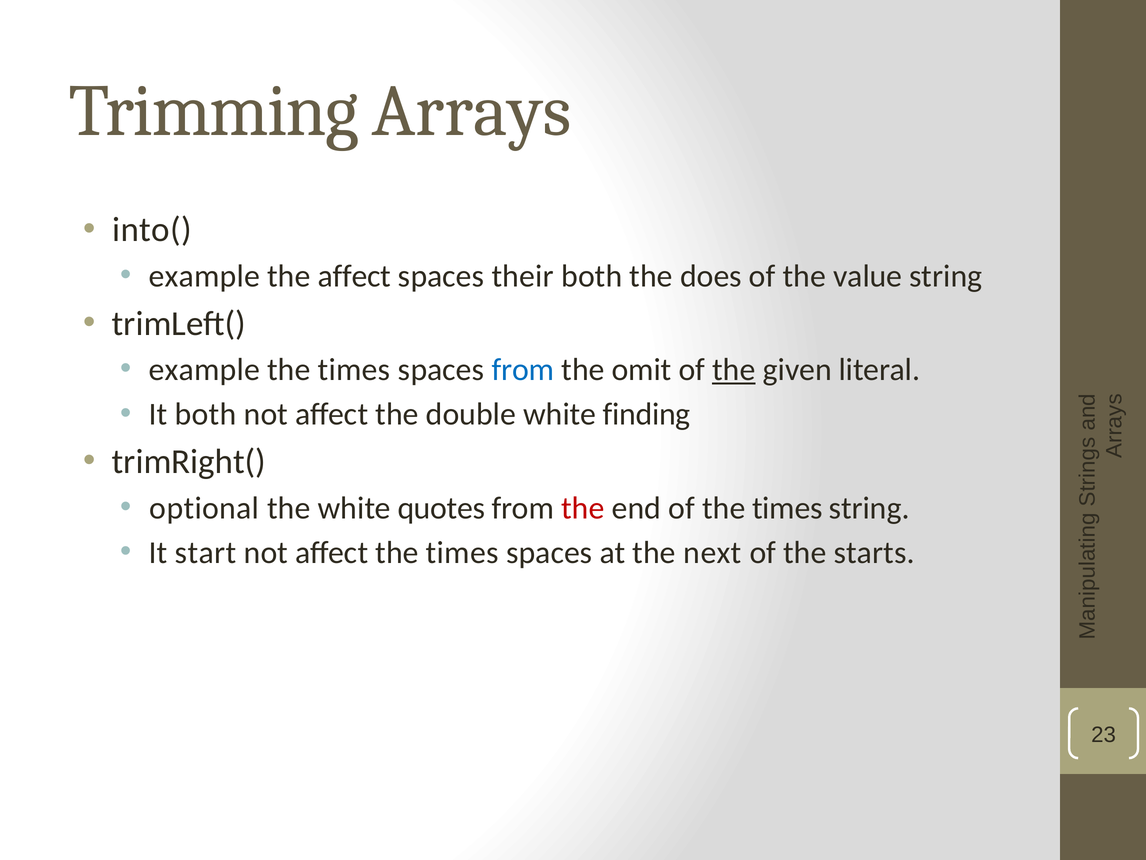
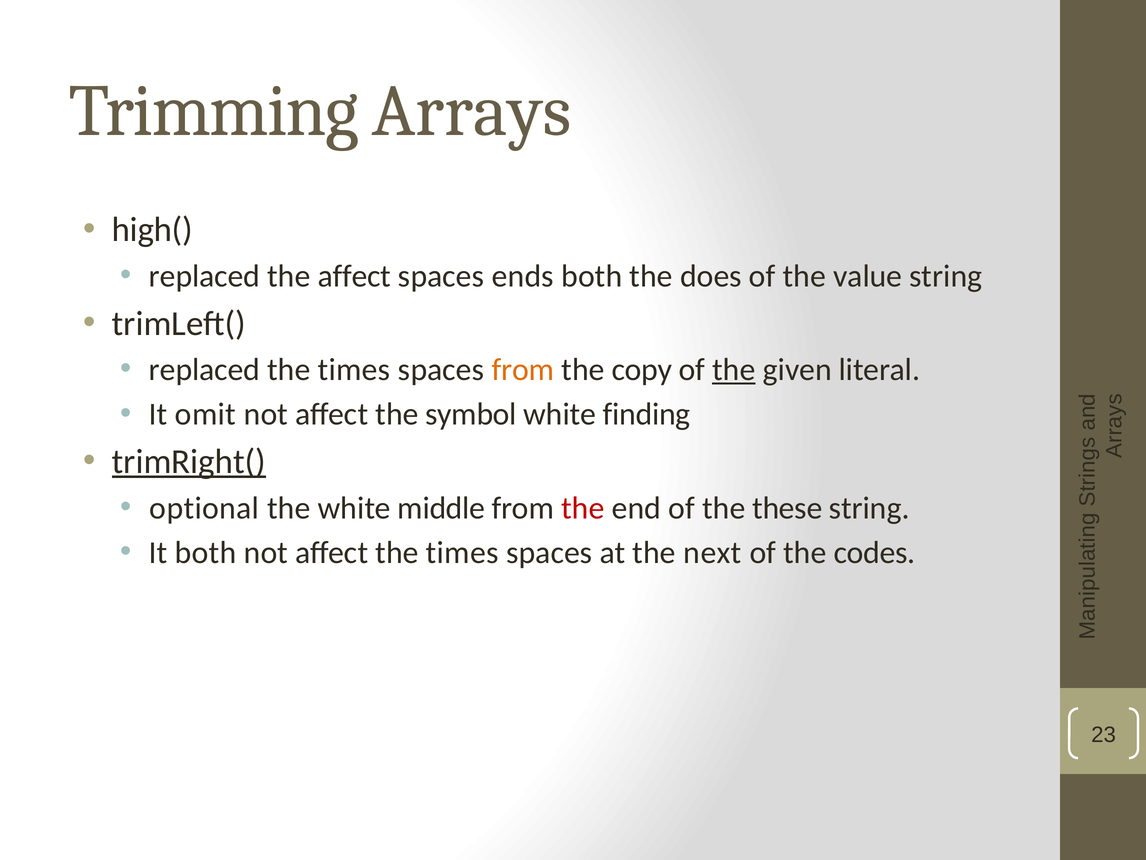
into(: into( -> high( (152, 230)
example: example -> replaced (205, 276)
their: their -> ends (523, 276)
example: example -> replaced (205, 370)
from colour: blue -> orange (523, 370)
omit: omit -> copy (642, 370)
It both: both -> omit (206, 414)
double: double -> symbol (471, 414)
trimRight( underline: none -> present (189, 461)
quotes: quotes -> middle (441, 508)
of the times: times -> these (787, 508)
It start: start -> both (206, 552)
starts: starts -> codes (874, 552)
